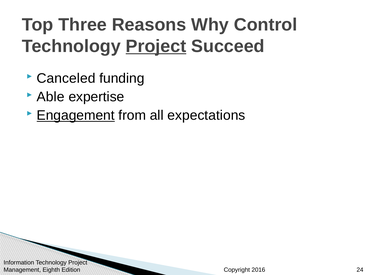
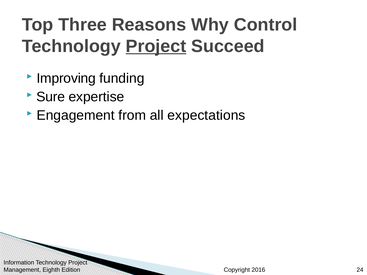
Canceled: Canceled -> Improving (66, 78)
Able: Able -> Sure (51, 97)
Engagement underline: present -> none (76, 115)
